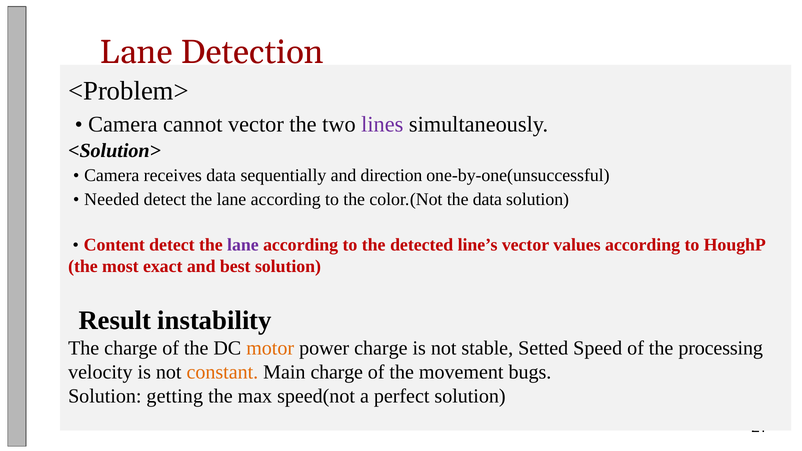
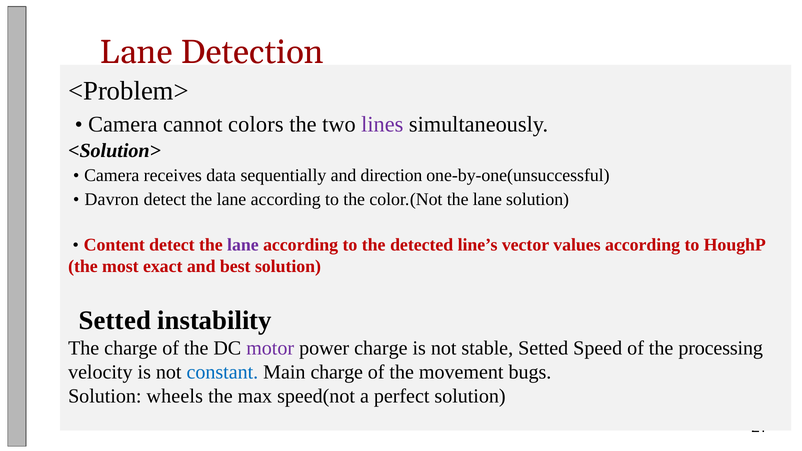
cannot vector: vector -> colors (256, 124)
Needed: Needed -> Davron (112, 199)
color.(Not the data: data -> lane (487, 199)
Result: Result -> Setted (115, 321)
motor colour: orange -> purple (270, 348)
constant colour: orange -> blue (222, 372)
getting: getting -> wheels (175, 396)
